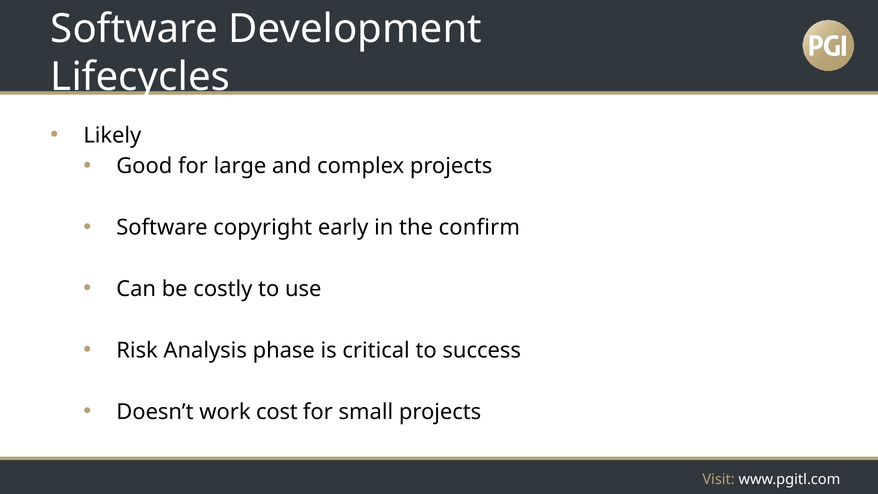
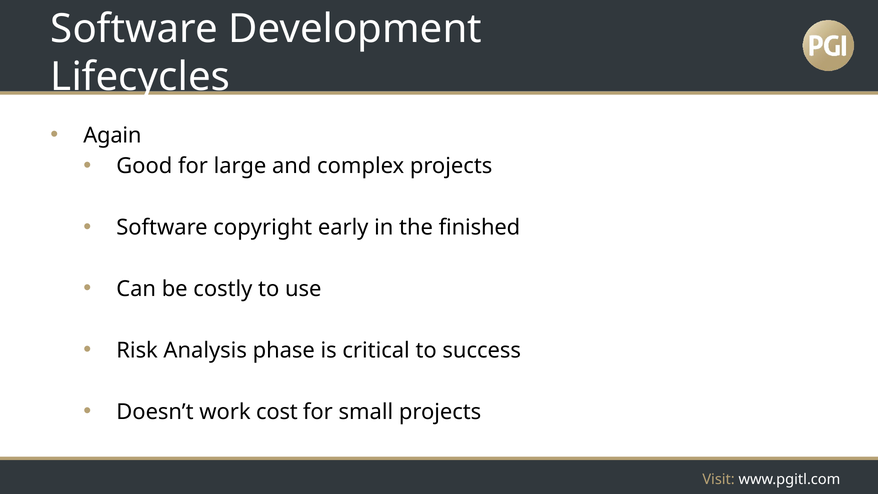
Likely: Likely -> Again (112, 135)
confirm: confirm -> finished (479, 227)
